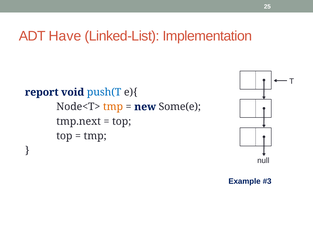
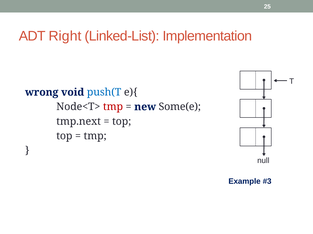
Have: Have -> Right (65, 36)
report: report -> wrong (42, 93)
tmp colour: orange -> red (113, 107)
